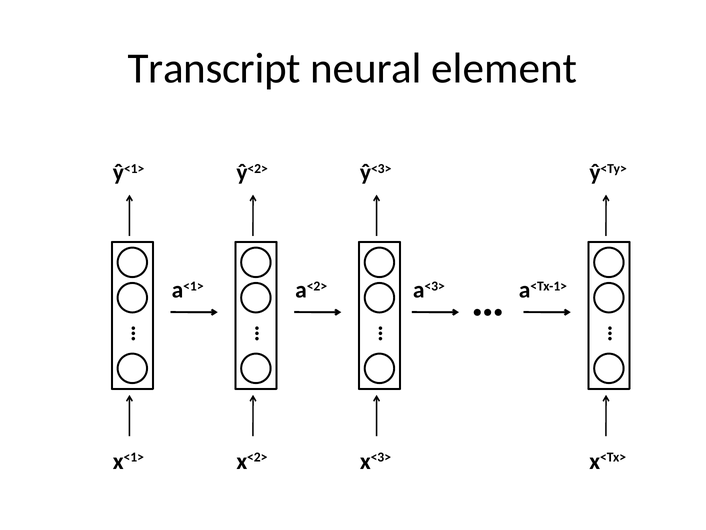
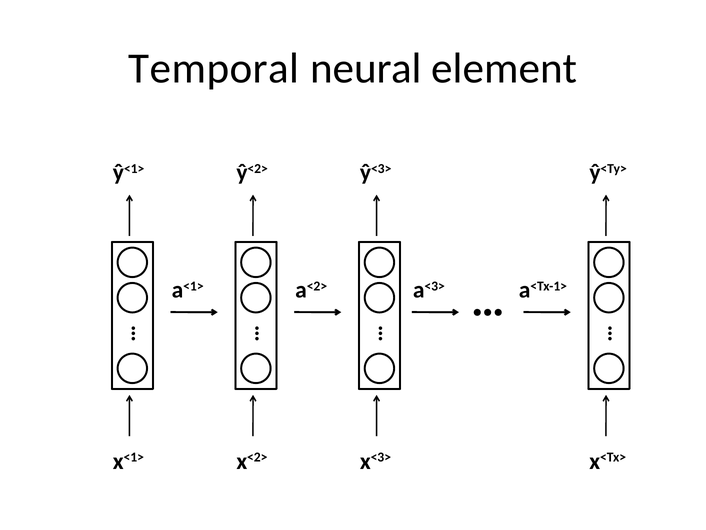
Transcript: Transcript -> Temporal (214, 68)
